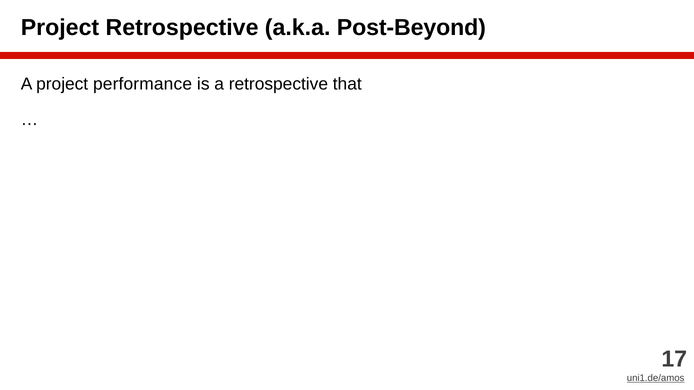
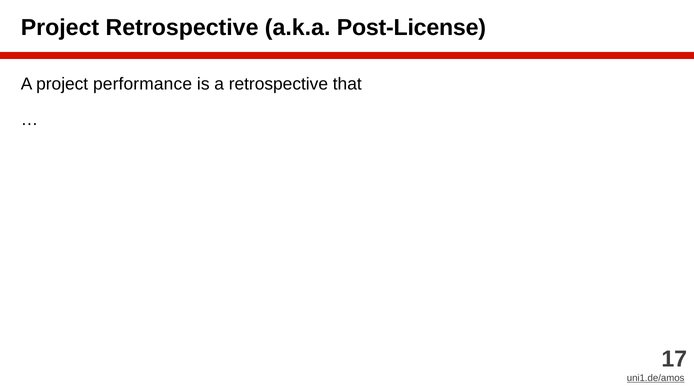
Post-Beyond: Post-Beyond -> Post-License (411, 28)
